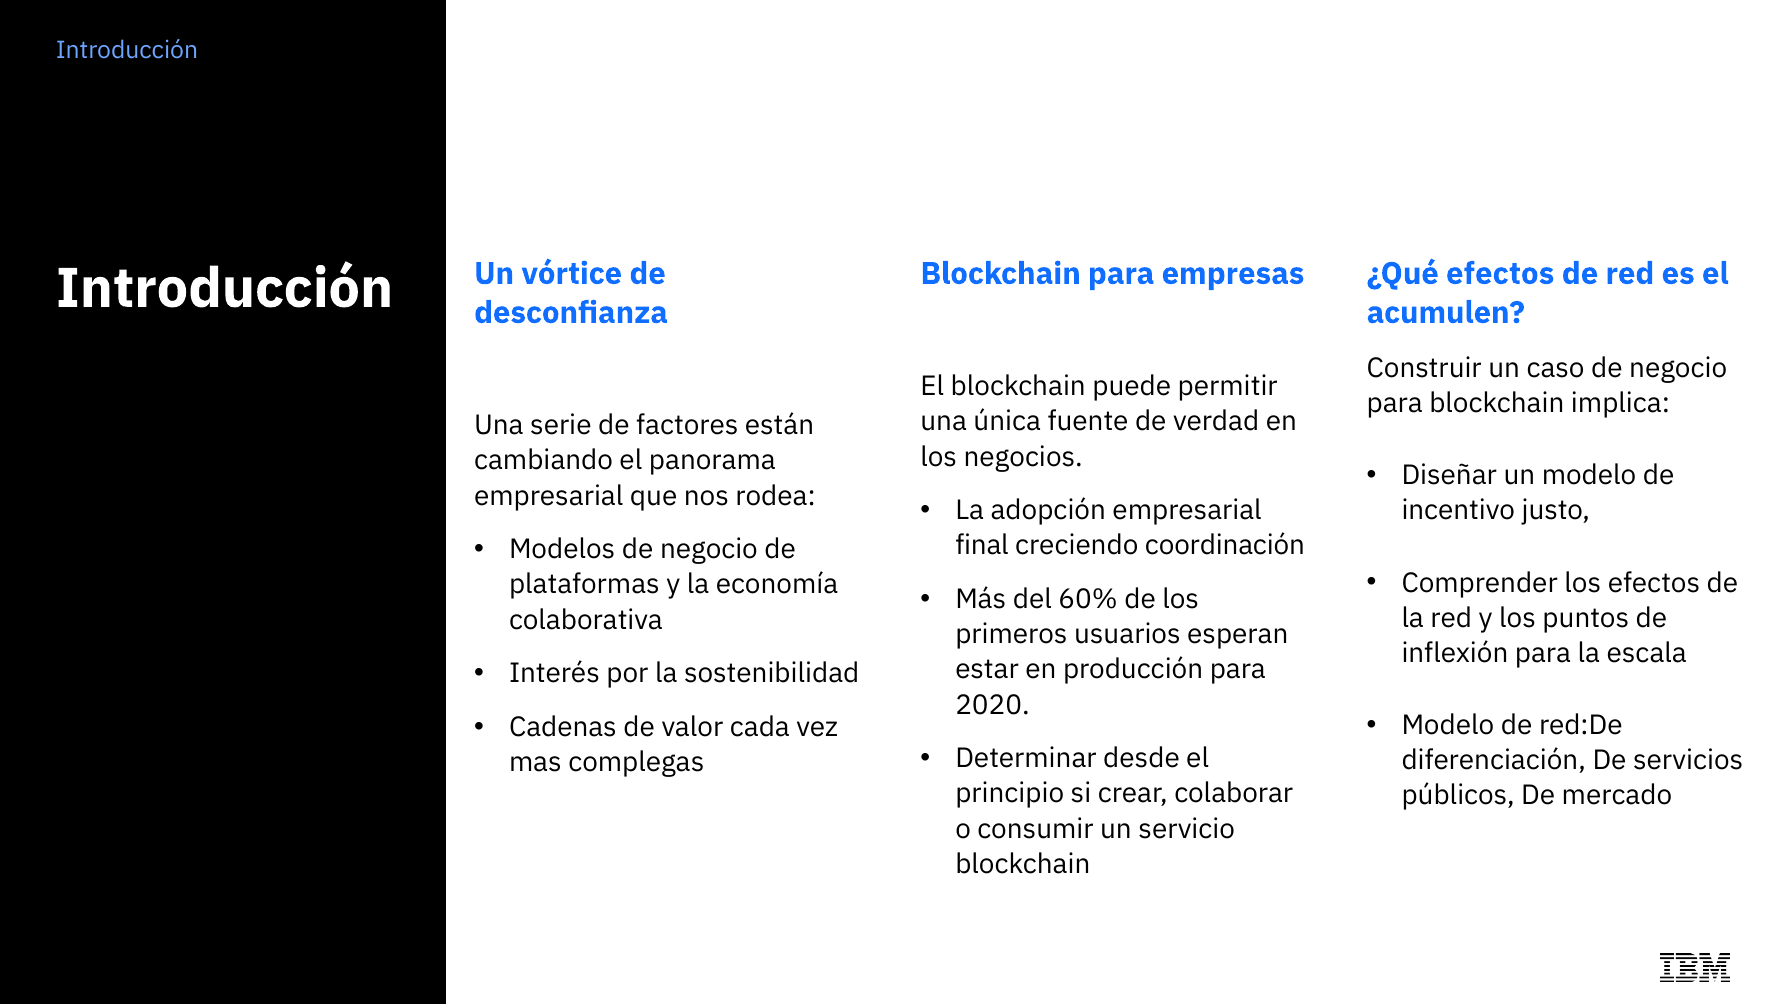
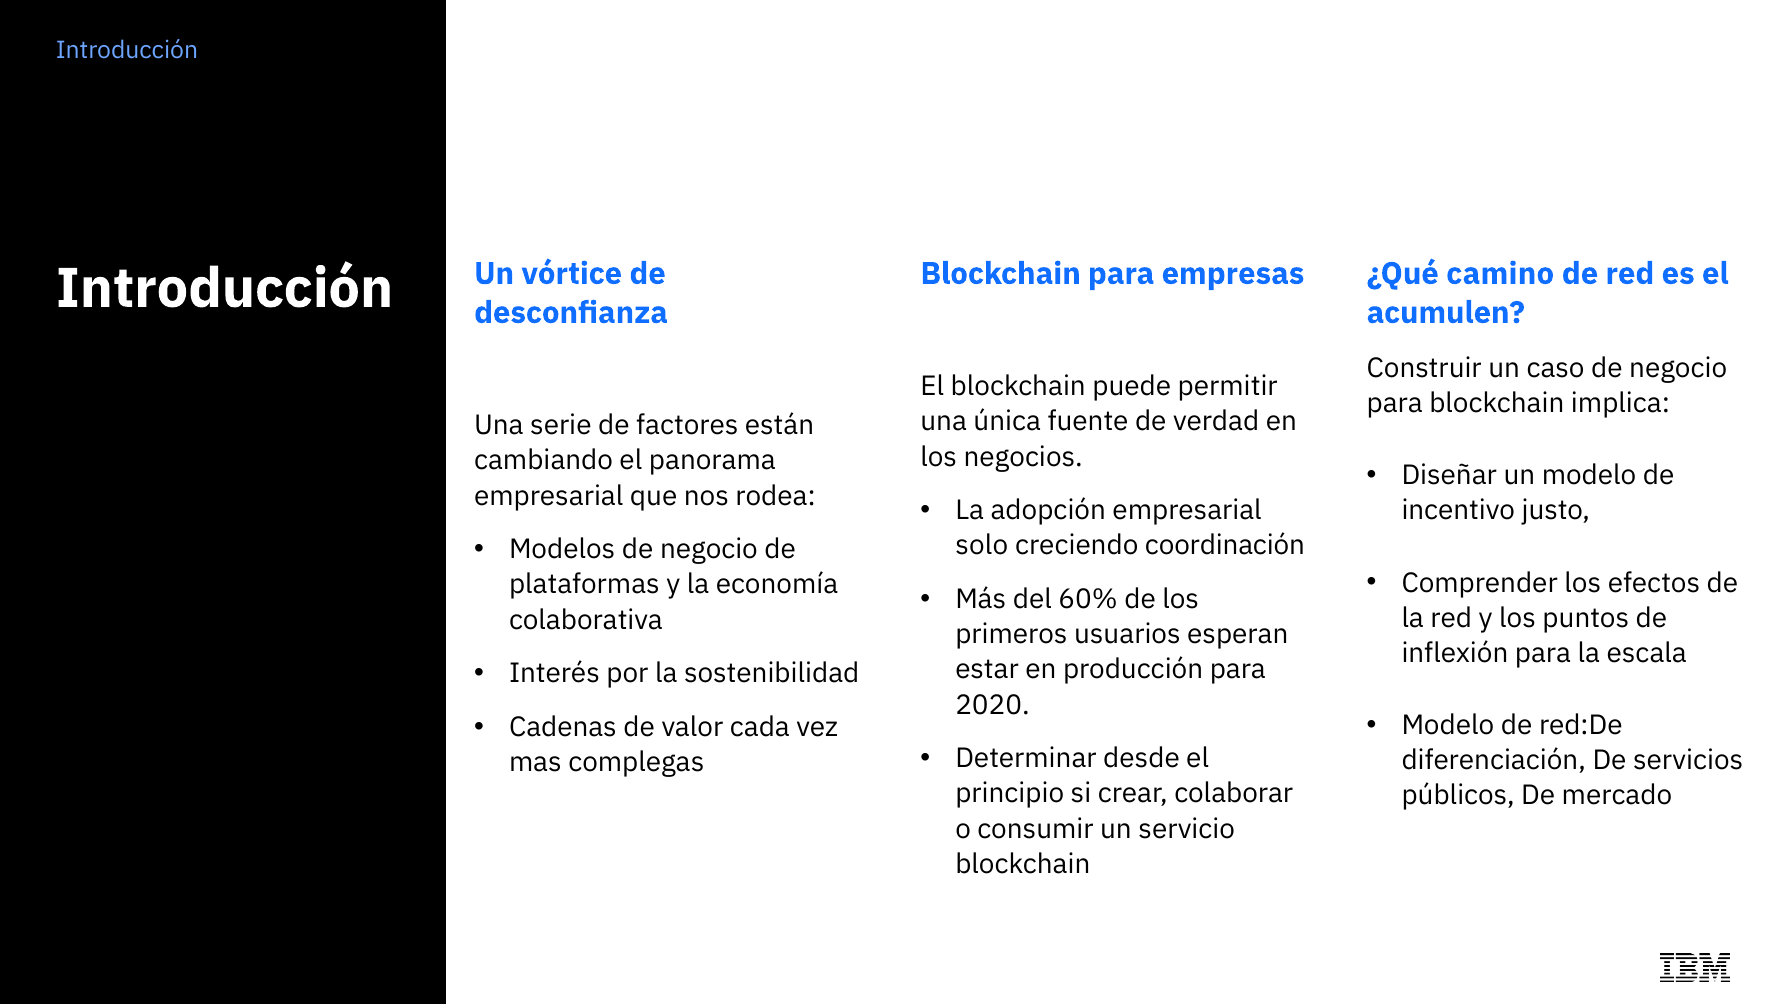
¿Qué efectos: efectos -> camino (1500, 274)
final: final -> solo (982, 546)
